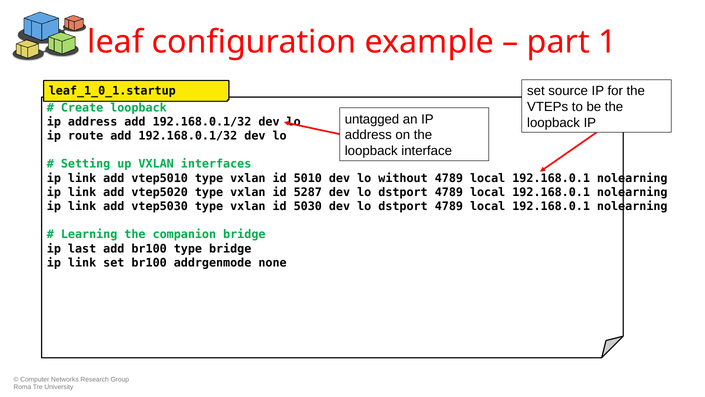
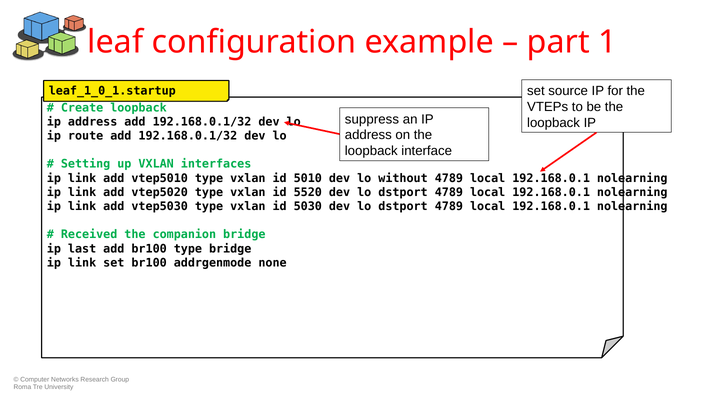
untagged: untagged -> suppress (372, 119)
5287: 5287 -> 5520 (308, 192)
Learning: Learning -> Received (89, 234)
